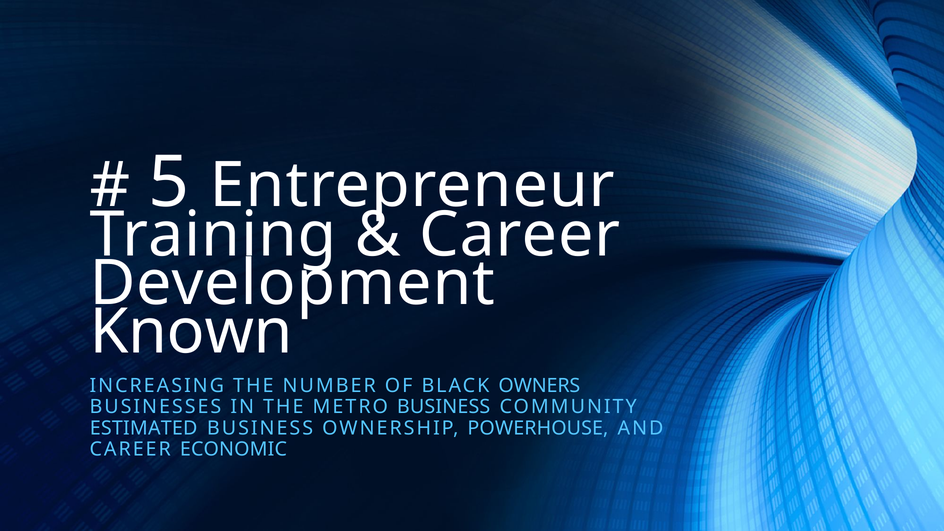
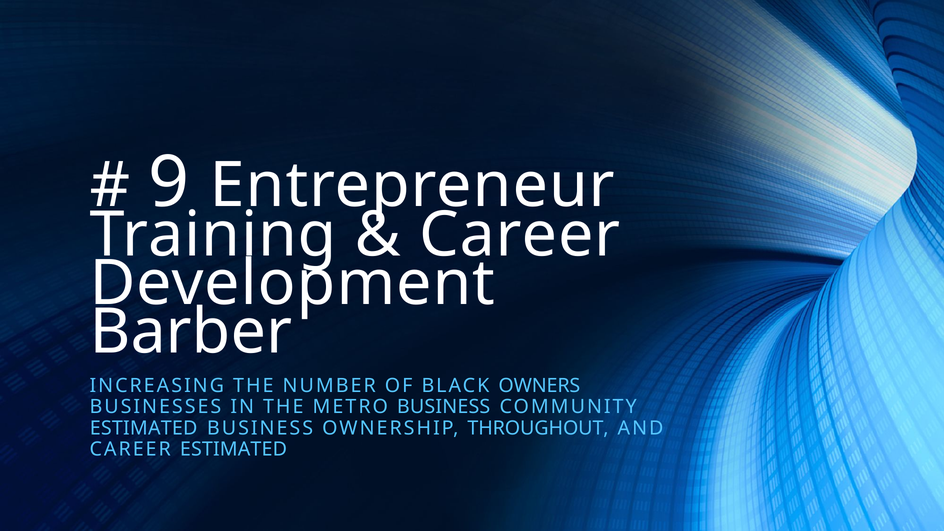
5: 5 -> 9 (169, 183)
Known: Known -> Barber (191, 332)
POWERHOUSE: POWERHOUSE -> THROUGHOUT (538, 428)
CAREER ECONOMIC: ECONOMIC -> ESTIMATED (233, 450)
